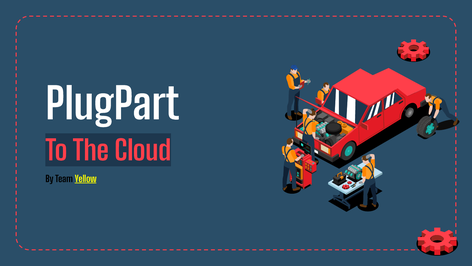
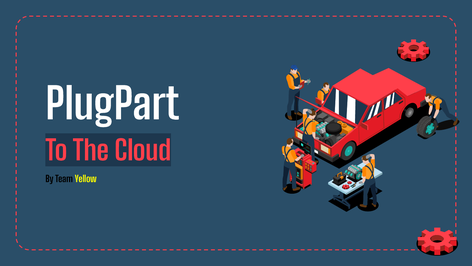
Yellow underline: present -> none (86, 179)
